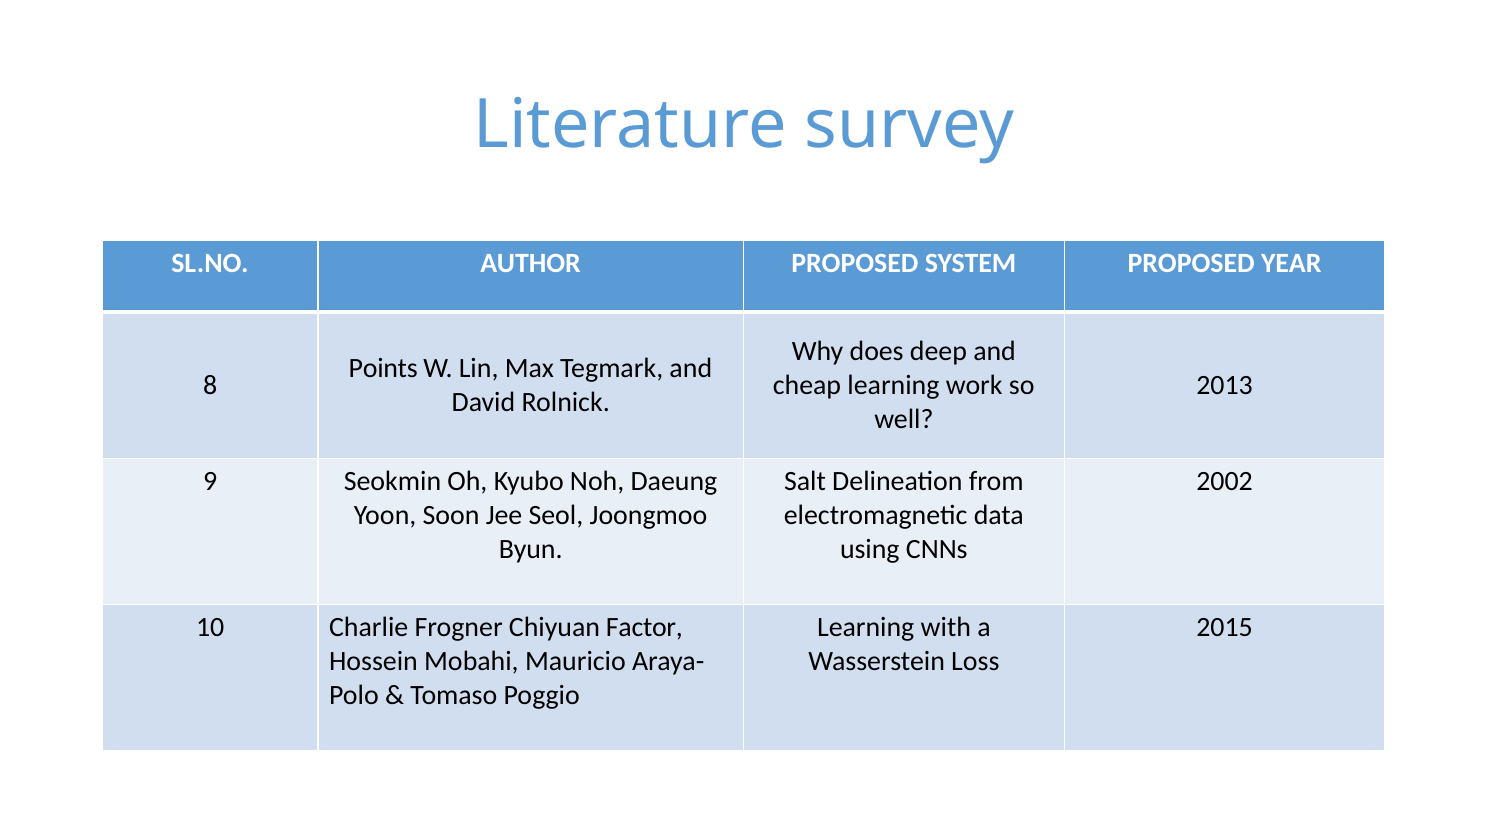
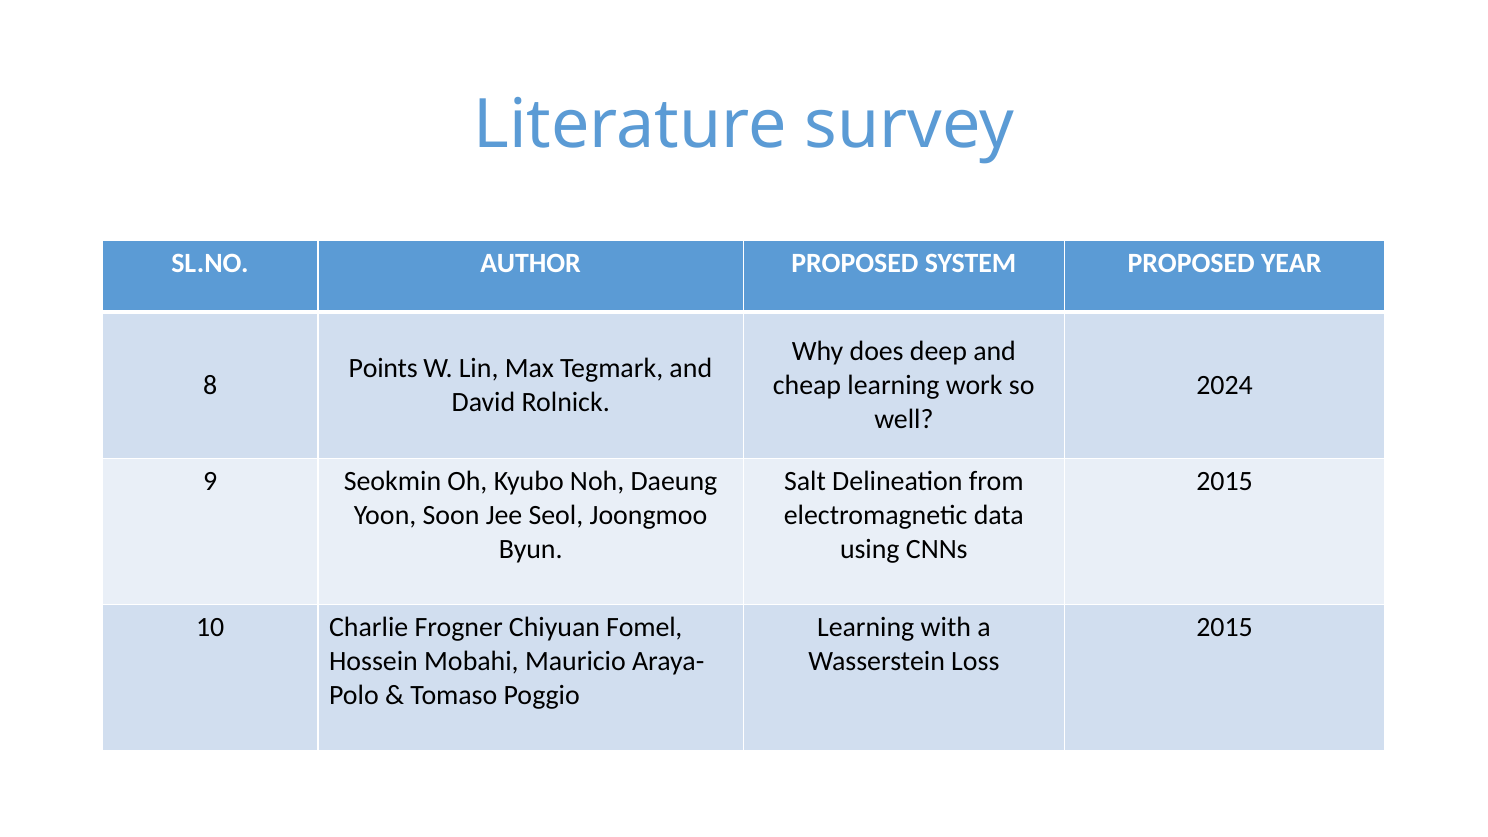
2013: 2013 -> 2024 (1225, 385)
2002: 2002 -> 2015 (1225, 481)
Factor: Factor -> Fomel (644, 627)
